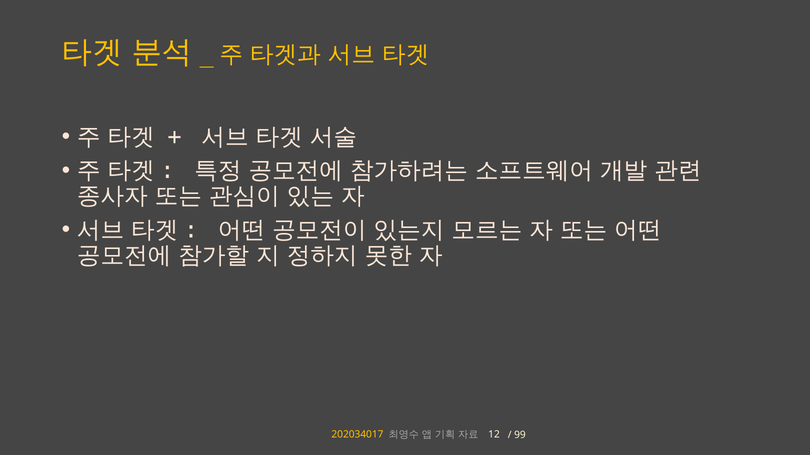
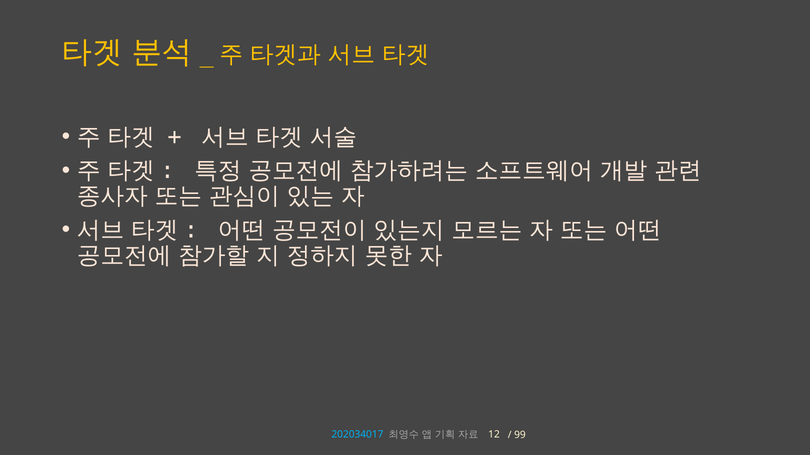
202034017 colour: yellow -> light blue (357, 435)
